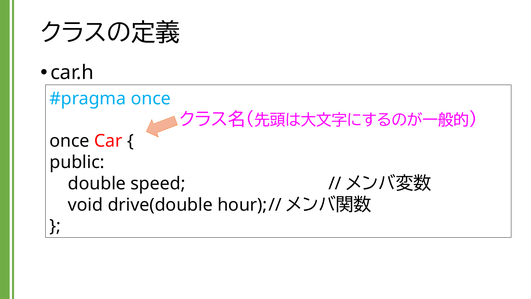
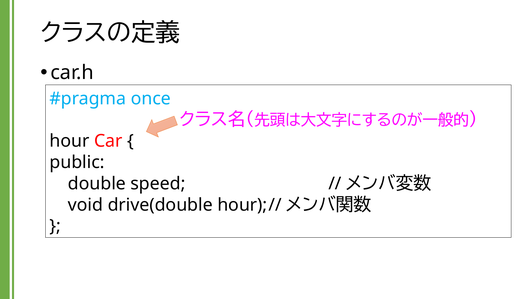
once: once -> hour (70, 141)
